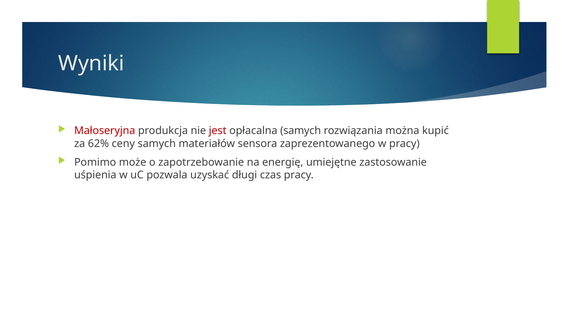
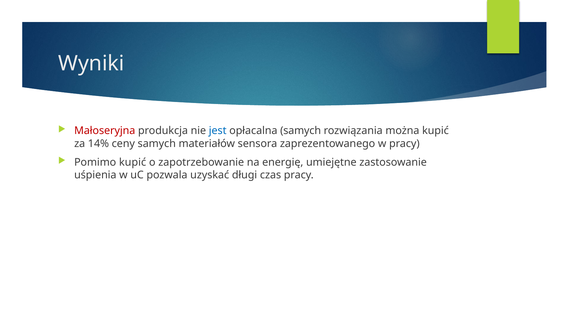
jest colour: red -> blue (218, 131)
62%: 62% -> 14% (98, 144)
Pomimo może: może -> kupić (133, 162)
